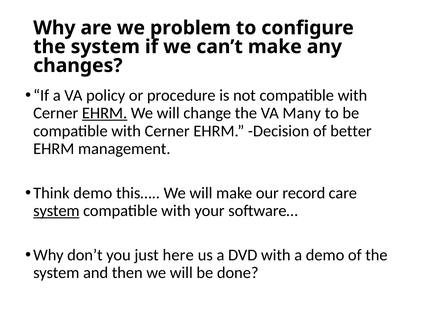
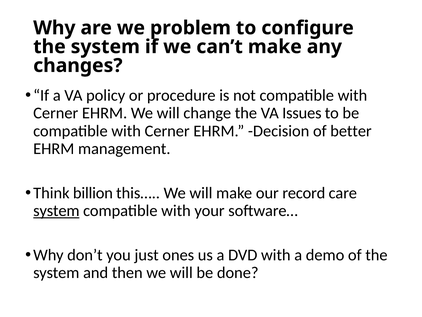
EHRM underline: present -> none (105, 113)
Many: Many -> Issues (302, 113)
Think demo: demo -> billion (93, 193)
here: here -> ones (178, 255)
